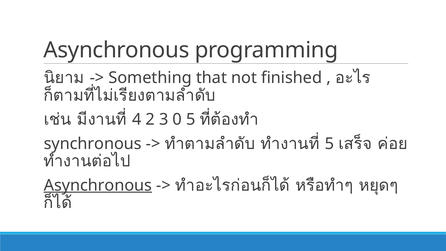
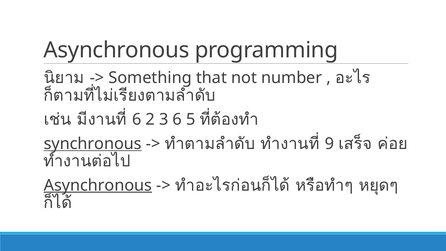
finished: finished -> number (292, 78)
4: 4 -> 6 (137, 120)
3 0: 0 -> 6 (177, 120)
synchronous underline: none -> present (93, 144)
5: 5 -> 9 (330, 144)
